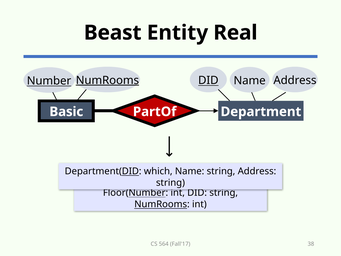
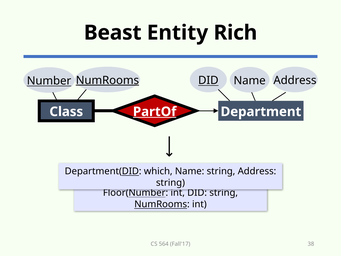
Real: Real -> Rich (235, 33)
Basic: Basic -> Class (66, 112)
PartOf underline: none -> present (155, 112)
